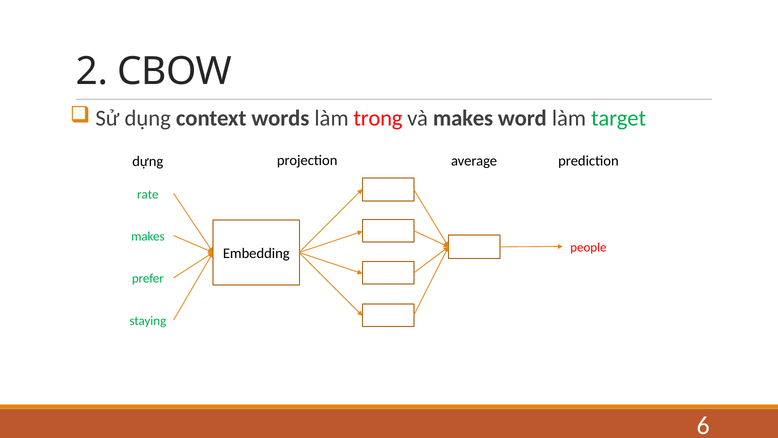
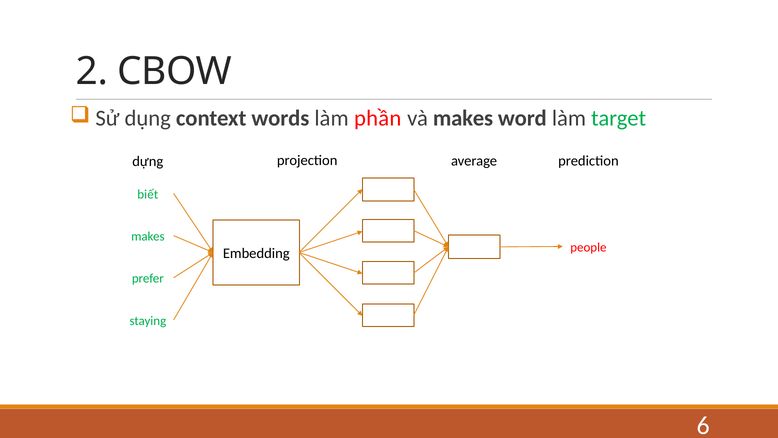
trong: trong -> phần (378, 118)
rate: rate -> biết (148, 194)
